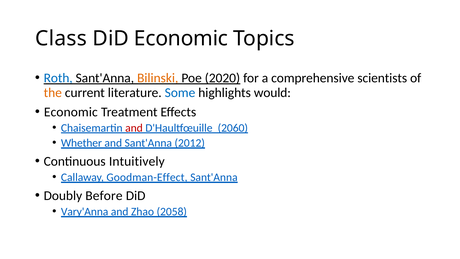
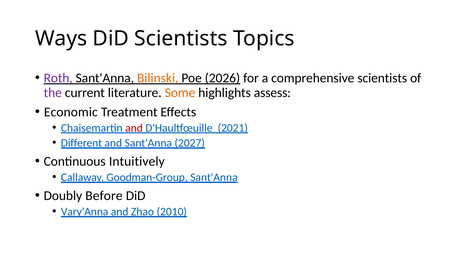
Class: Class -> Ways (61, 39)
DiD Economic: Economic -> Scientists (181, 39)
Roth colour: blue -> purple (58, 78)
2020: 2020 -> 2026 (222, 78)
the colour: orange -> purple (53, 93)
Some colour: blue -> orange (180, 93)
would: would -> assess (272, 93)
2060: 2060 -> 2021 (233, 128)
Whether: Whether -> Different (81, 143)
2012: 2012 -> 2027 (190, 143)
Goodman-Effect: Goodman-Effect -> Goodman-Group (147, 177)
2058: 2058 -> 2010 (172, 211)
